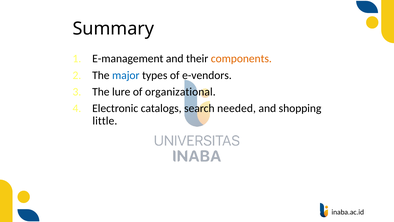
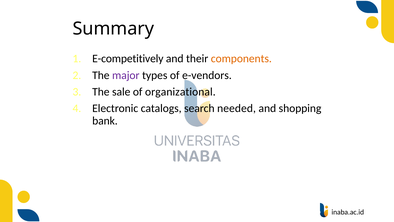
E-management: E-management -> E-competitively (128, 59)
major colour: blue -> purple (126, 75)
lure: lure -> sale (121, 92)
little: little -> bank (105, 121)
